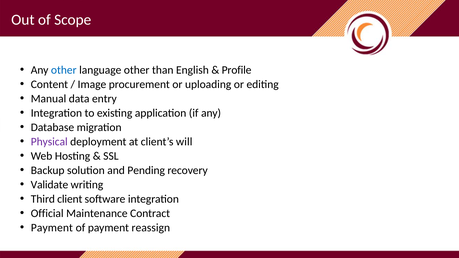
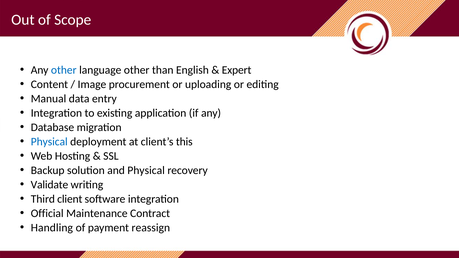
Profile: Profile -> Expert (237, 70)
Physical colour: purple -> blue (49, 142)
will: will -> this (184, 142)
and Pending: Pending -> Physical (146, 171)
Payment: Payment -> Handling (52, 228)
